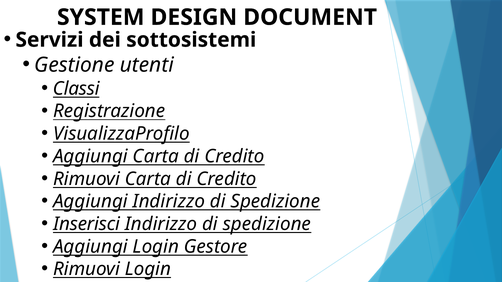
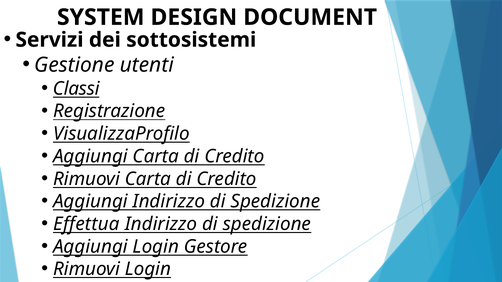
Inserisci: Inserisci -> Effettua (86, 224)
